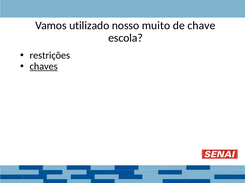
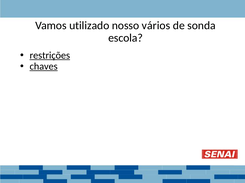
muito: muito -> vários (156, 26)
chave: chave -> sonda (201, 26)
restrições underline: none -> present (50, 56)
